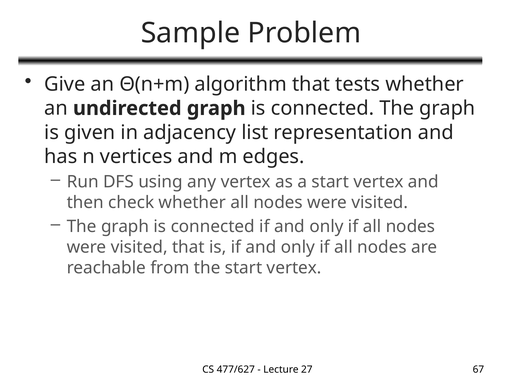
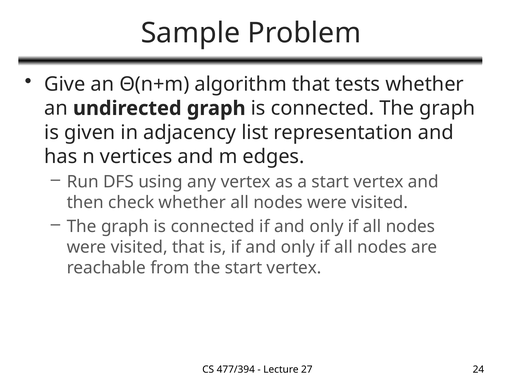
477/627: 477/627 -> 477/394 (236, 370)
67: 67 -> 24 (478, 370)
